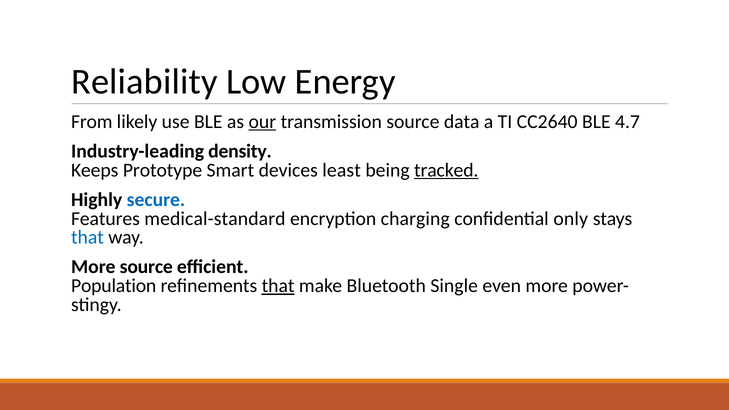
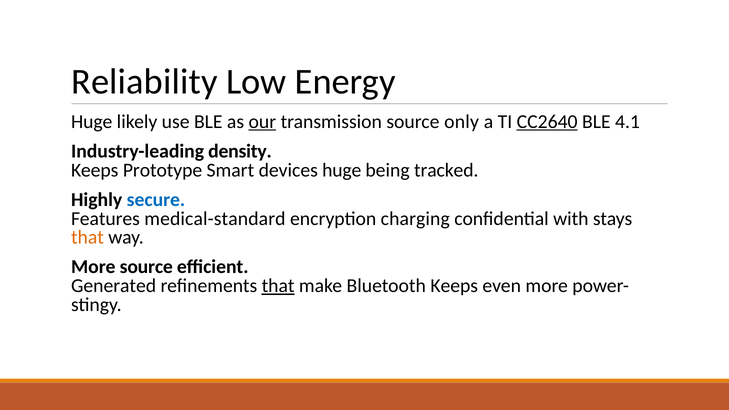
From: From -> Huge (92, 122)
data: data -> only (462, 122)
CC2640 underline: none -> present (547, 122)
4.7: 4.7 -> 4.1 (627, 122)
devices least: least -> huge (342, 170)
tracked underline: present -> none (446, 170)
only: only -> with (571, 219)
that colour: blue -> orange (87, 237)
Population: Population -> Generated (114, 286)
Bluetooth Single: Single -> Keeps (454, 286)
